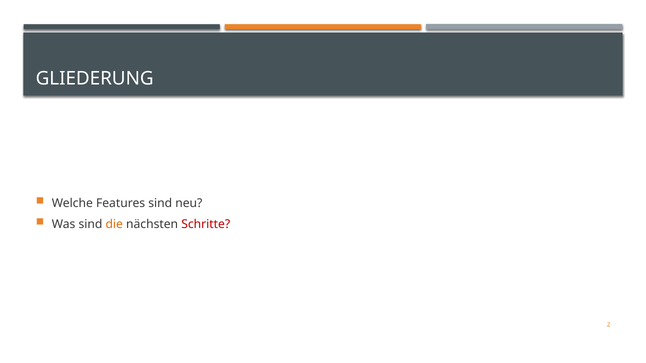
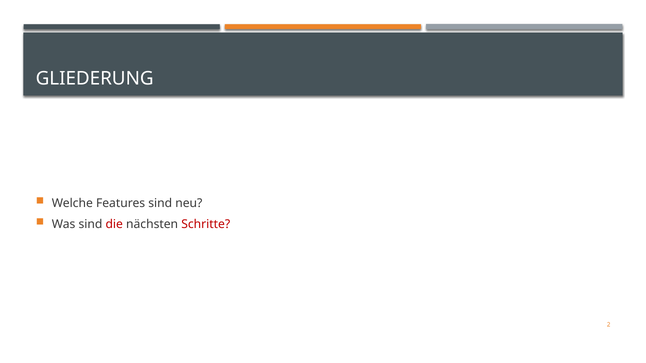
die colour: orange -> red (114, 224)
